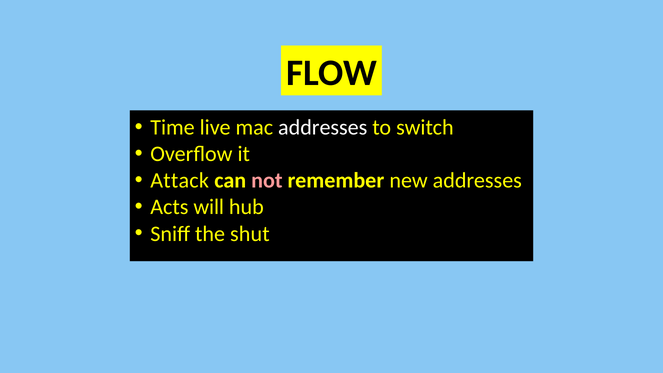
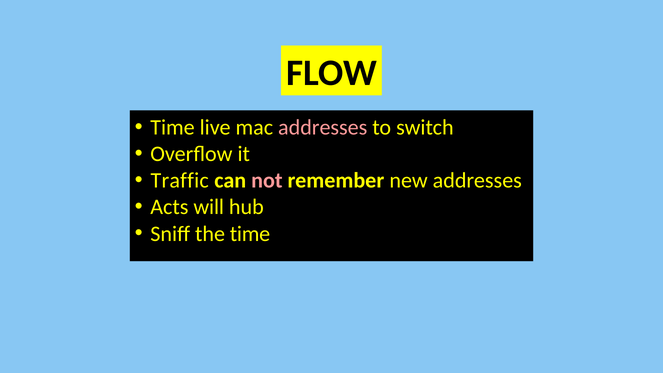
addresses colour: white -> pink (323, 128)
Attack: Attack -> Traffic (180, 181)
the shut: shut -> time (250, 234)
